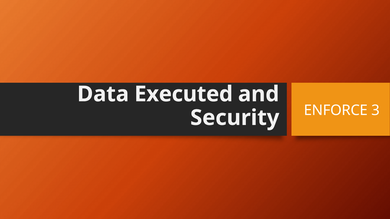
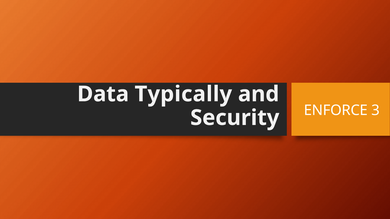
Executed: Executed -> Typically (183, 94)
